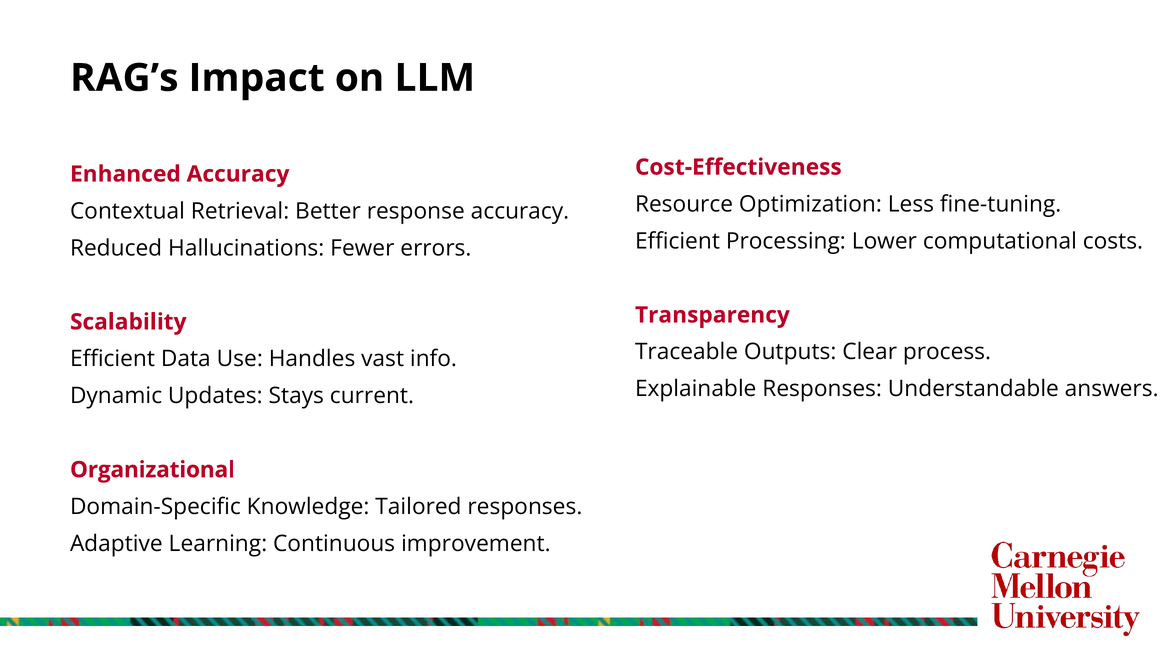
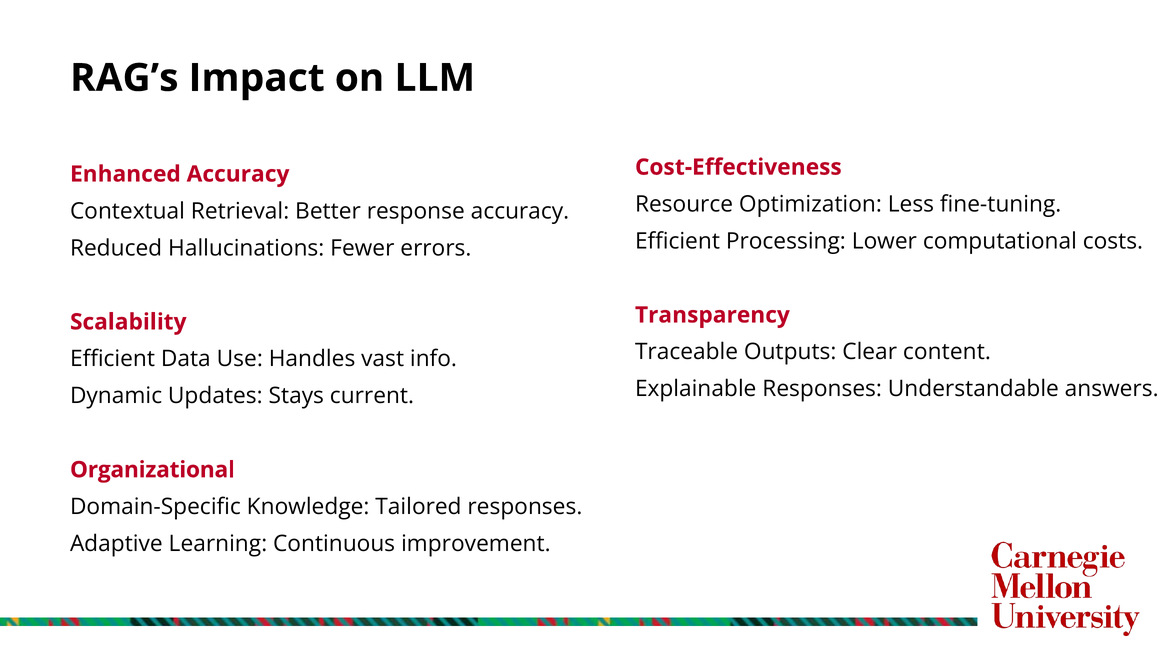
process: process -> content (947, 352)
